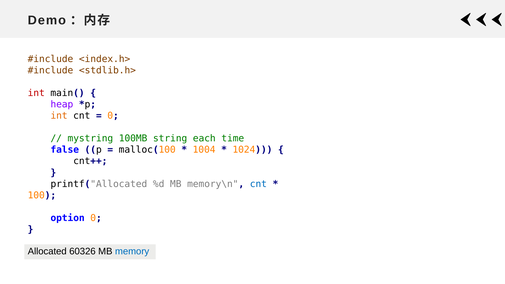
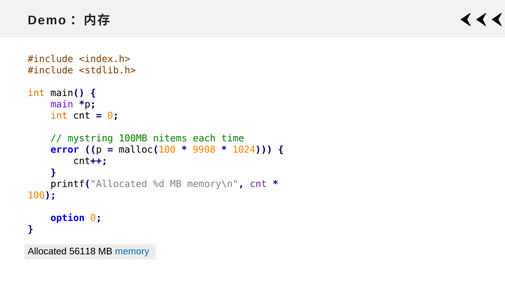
int colour: red -> orange (36, 93)
heap: heap -> main (62, 104)
string: string -> nitems (170, 139)
false: false -> error (65, 150)
1004: 1004 -> 9908 (204, 150)
cnt colour: blue -> purple (258, 184)
60326: 60326 -> 56118 (82, 252)
